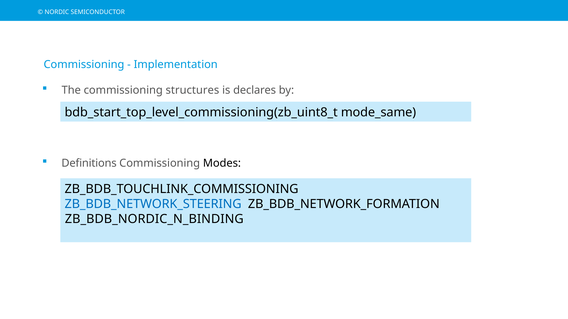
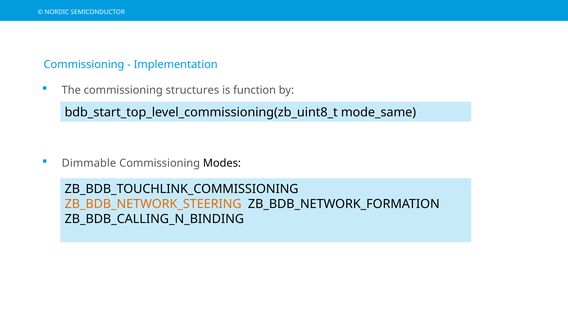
declares: declares -> function (255, 90)
Definitions: Definitions -> Dimmable (89, 163)
ZB_BDB_NETWORK_STEERING colour: blue -> orange (153, 204)
ZB_BDB_NORDIC_N_BINDING: ZB_BDB_NORDIC_N_BINDING -> ZB_BDB_CALLING_N_BINDING (154, 219)
